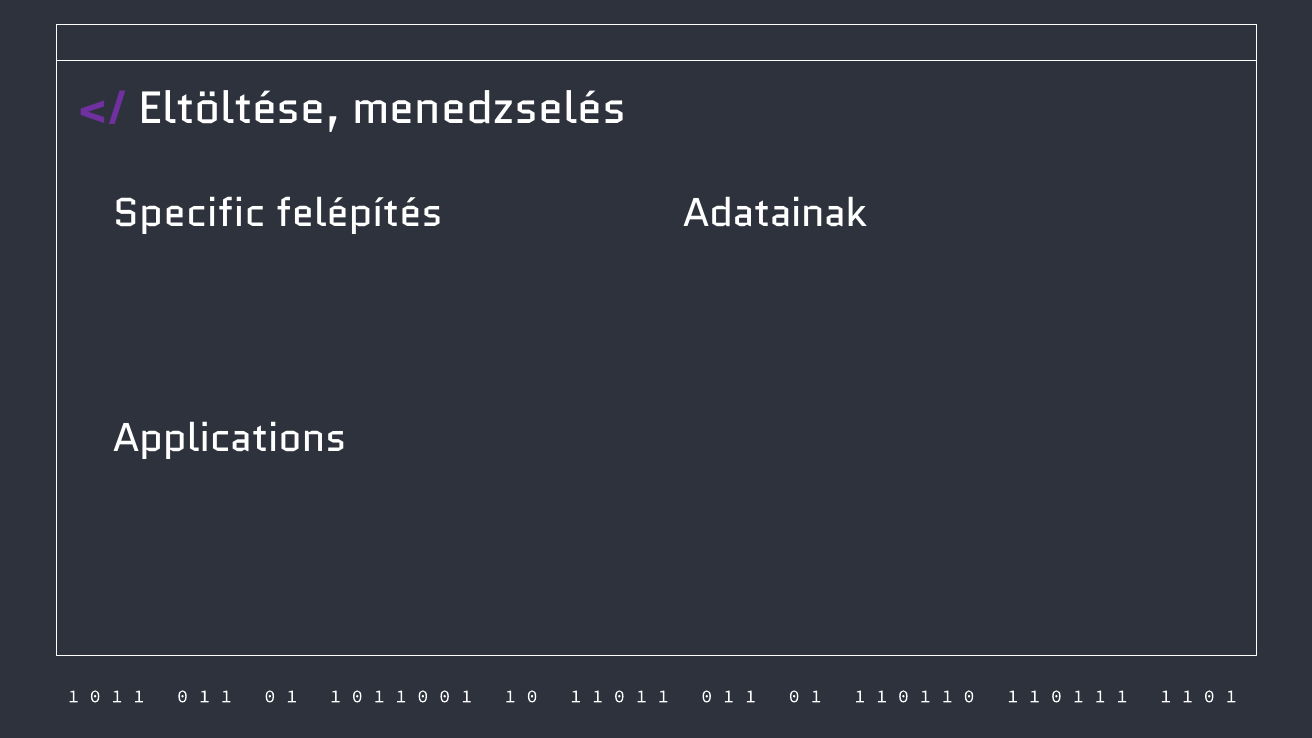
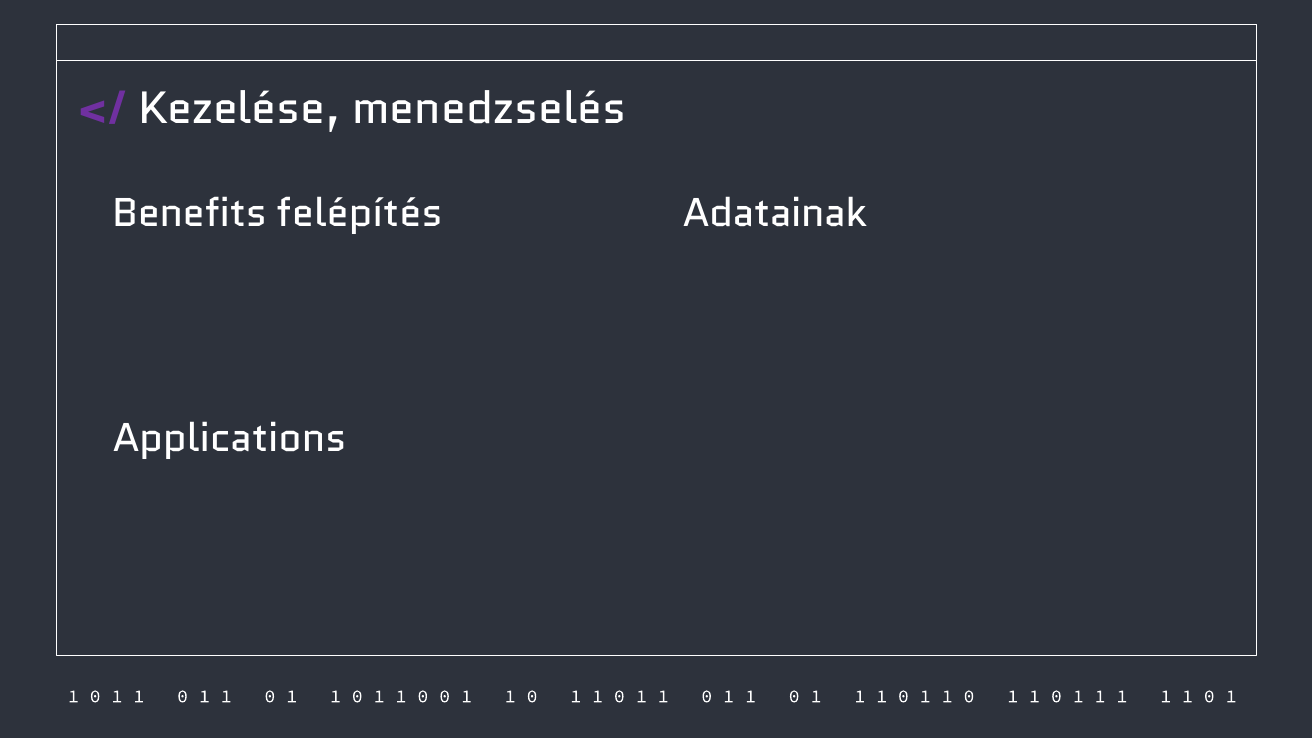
Eltöltése: Eltöltése -> Kezelése (240, 109)
Specific: Specific -> Benefits (190, 213)
